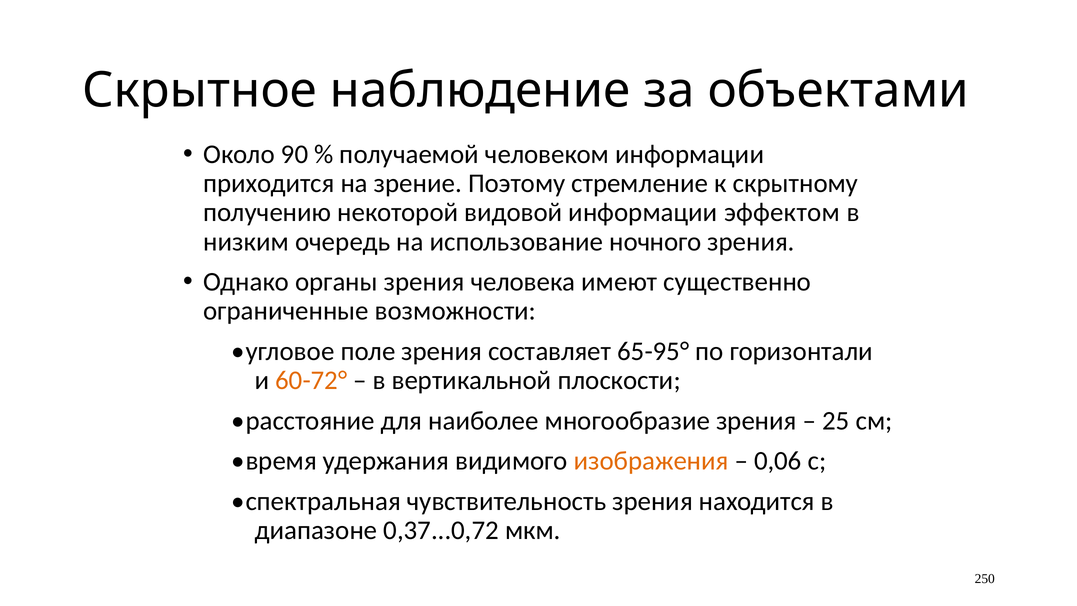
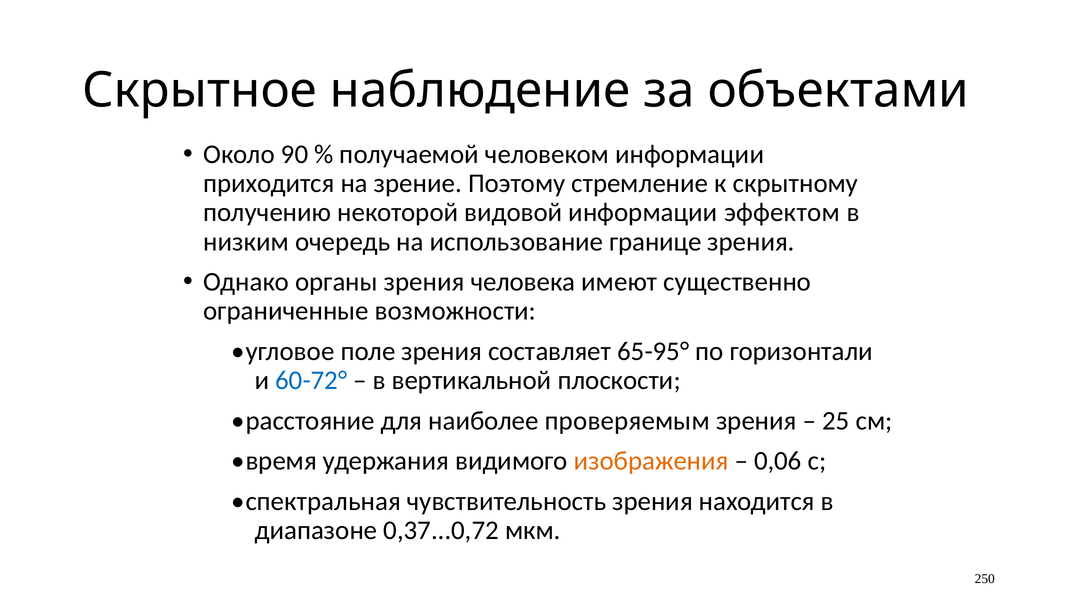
ночного: ночного -> границе (655, 242)
60-72° colour: orange -> blue (311, 380)
многообразие: многообразие -> проверяемым (627, 421)
